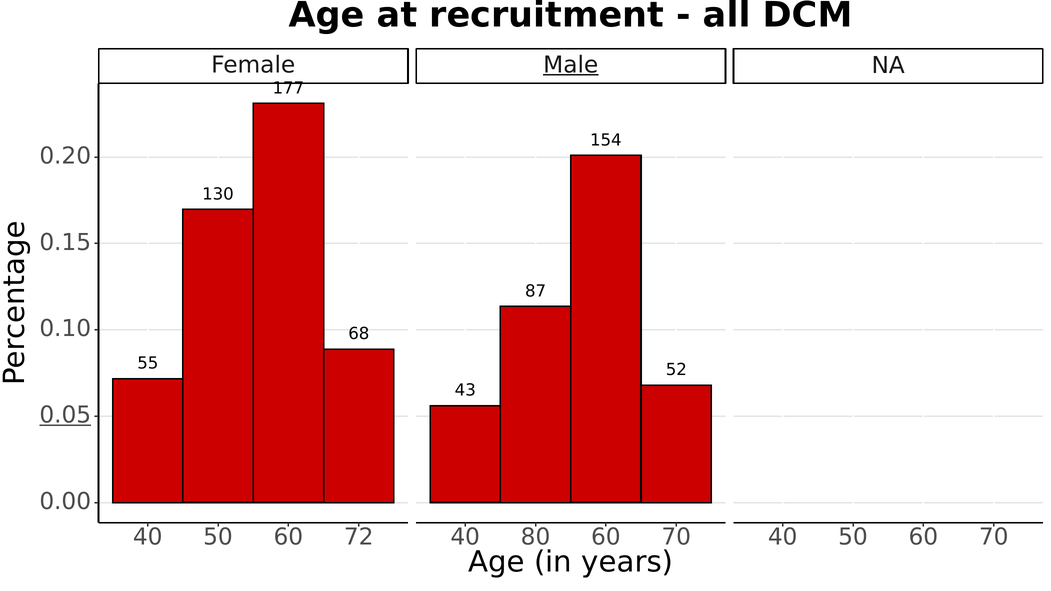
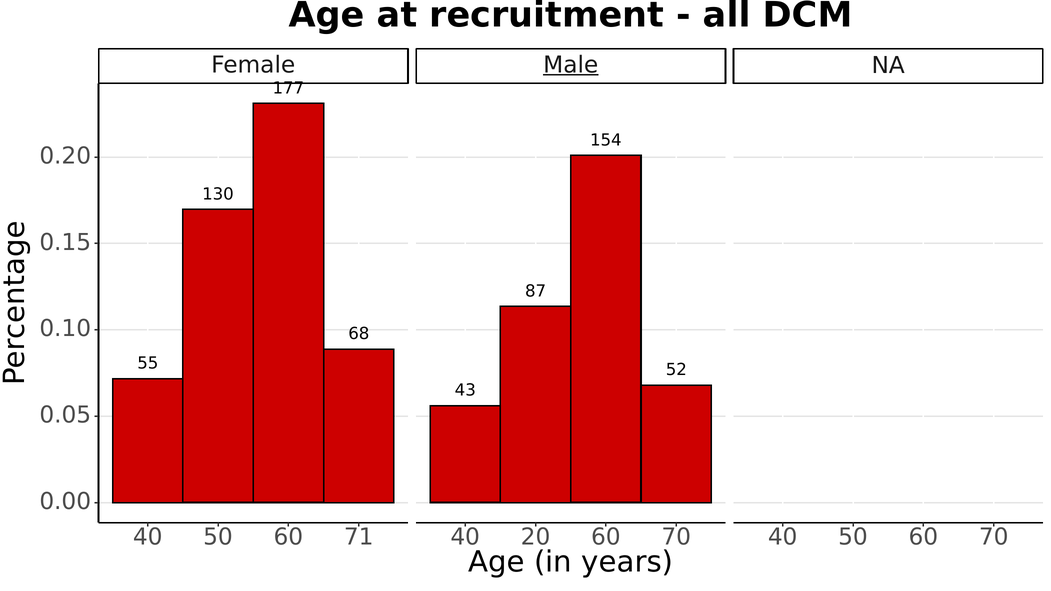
0.05 underline: present -> none (65, 415)
72: 72 -> 71 (359, 537)
80: 80 -> 20 (536, 537)
